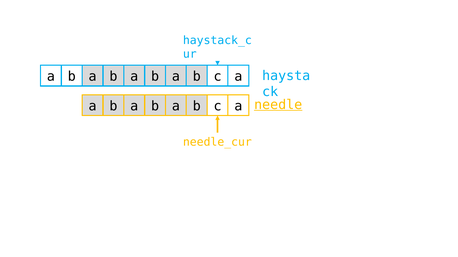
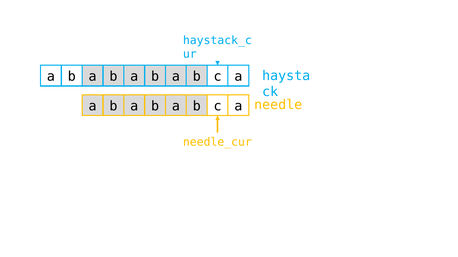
needle underline: present -> none (278, 105)
